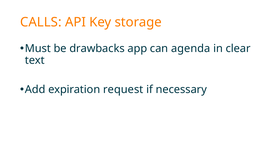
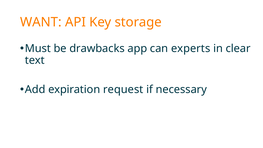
CALLS: CALLS -> WANT (41, 22)
agenda: agenda -> experts (191, 48)
